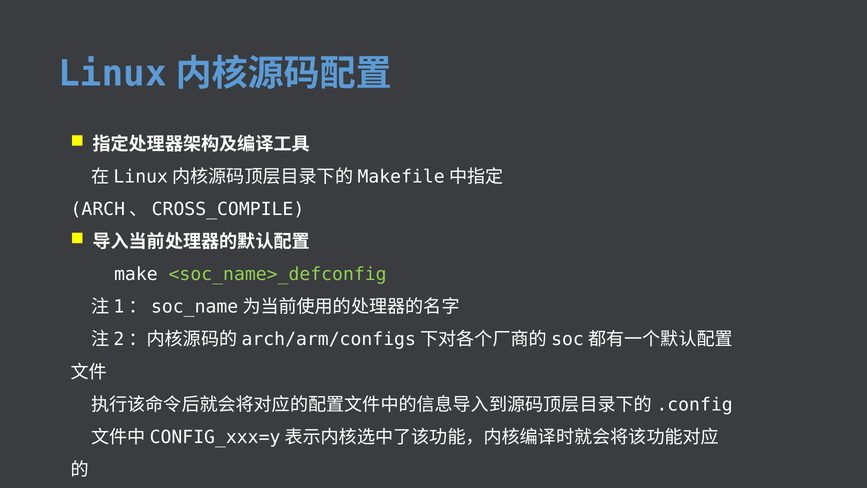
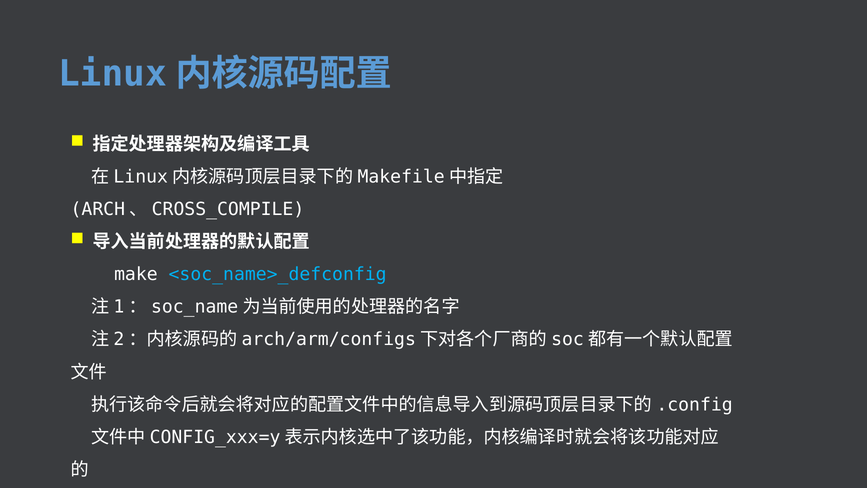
<soc_name>_defconfig colour: light green -> light blue (278, 274)
